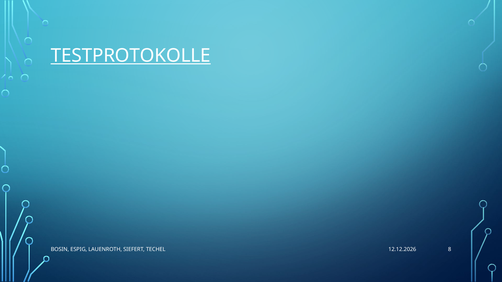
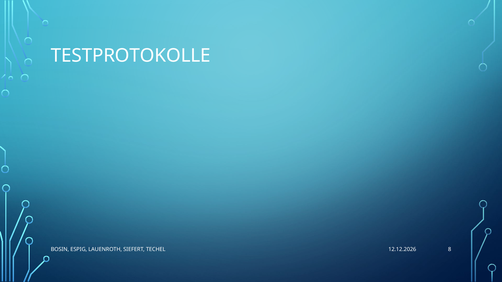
TESTPROTOKOLLE underline: present -> none (131, 56)
